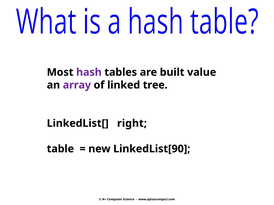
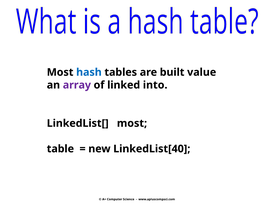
hash colour: purple -> blue (89, 72)
tree: tree -> into (155, 85)
LinkedList[ right: right -> most (132, 124)
LinkedList[90: LinkedList[90 -> LinkedList[40 (152, 149)
